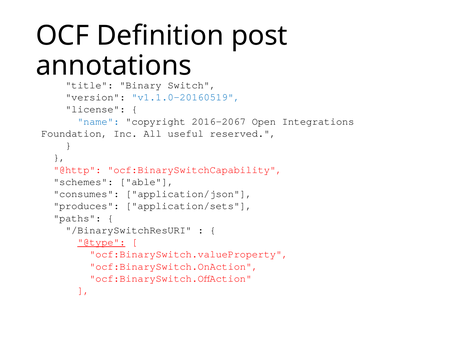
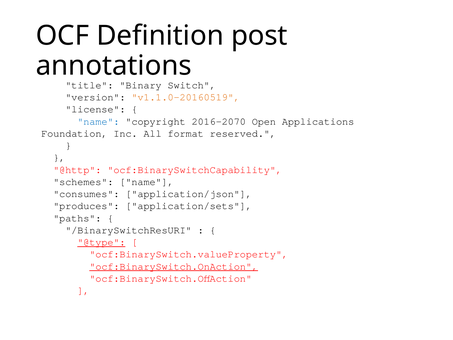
v1.1.0-20160519 colour: blue -> orange (186, 97)
2016-2067: 2016-2067 -> 2016-2070 (219, 121)
Integrations: Integrations -> Applications (318, 121)
useful: useful -> format (186, 133)
schemes able: able -> name (147, 182)
ocf:BinarySwitch.OnAction underline: none -> present (174, 266)
